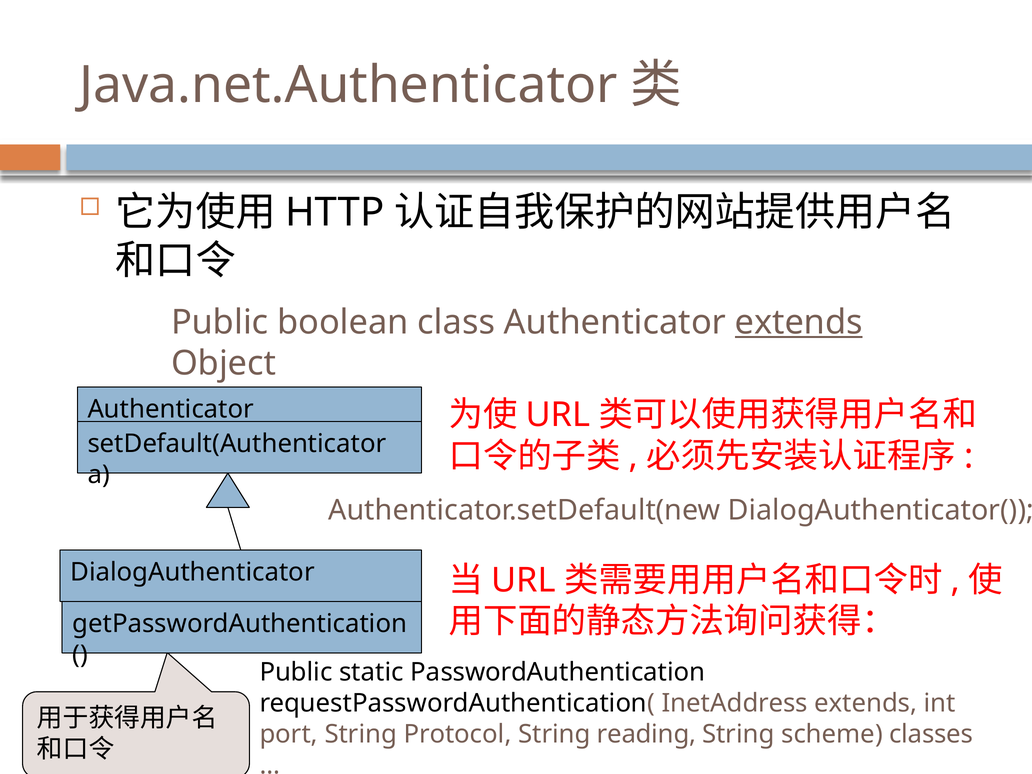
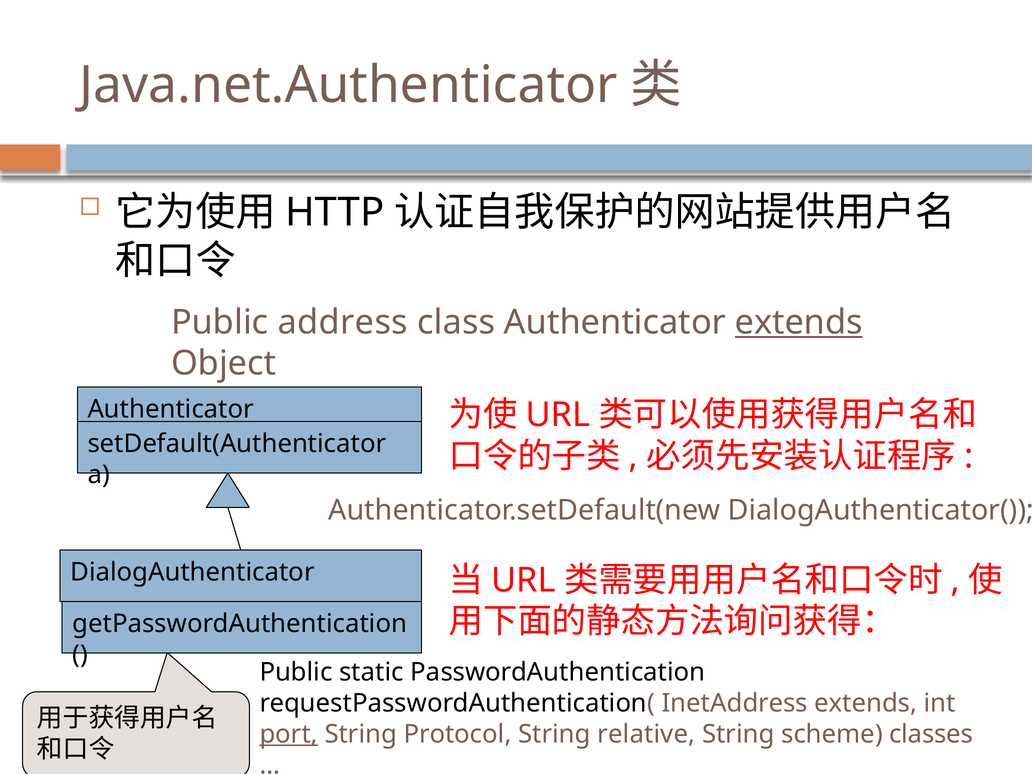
boolean: boolean -> address (343, 322)
port underline: none -> present (289, 734)
reading: reading -> relative (646, 734)
